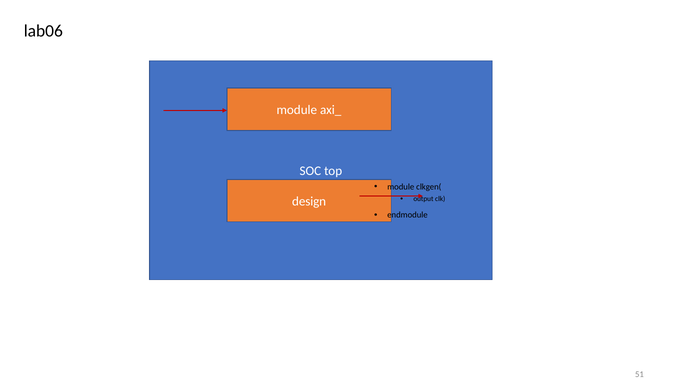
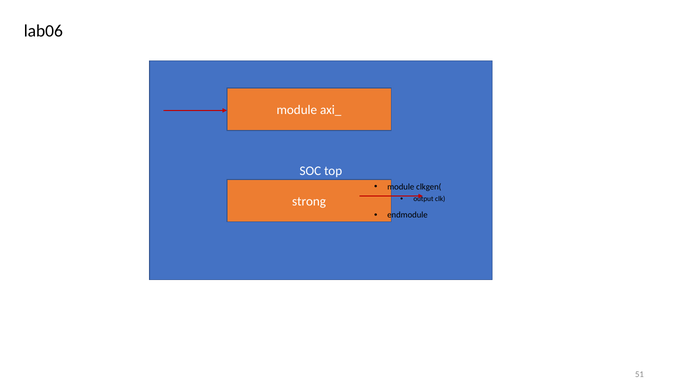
design: design -> strong (309, 202)
